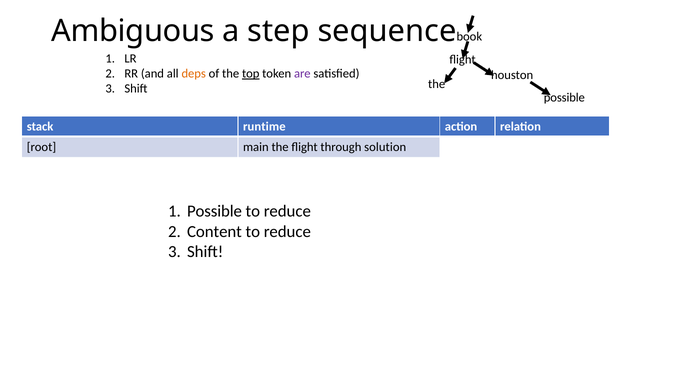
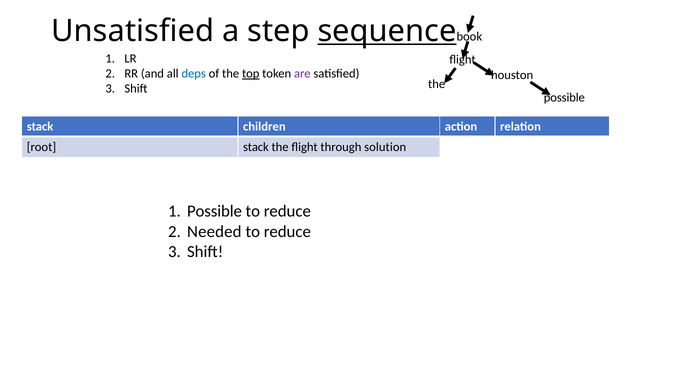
Ambiguous: Ambiguous -> Unsatisfied (133, 31)
sequence underline: none -> present (387, 31)
deps colour: orange -> blue (194, 74)
runtime: runtime -> children (264, 126)
root main: main -> stack (256, 147)
Content: Content -> Needed (214, 231)
